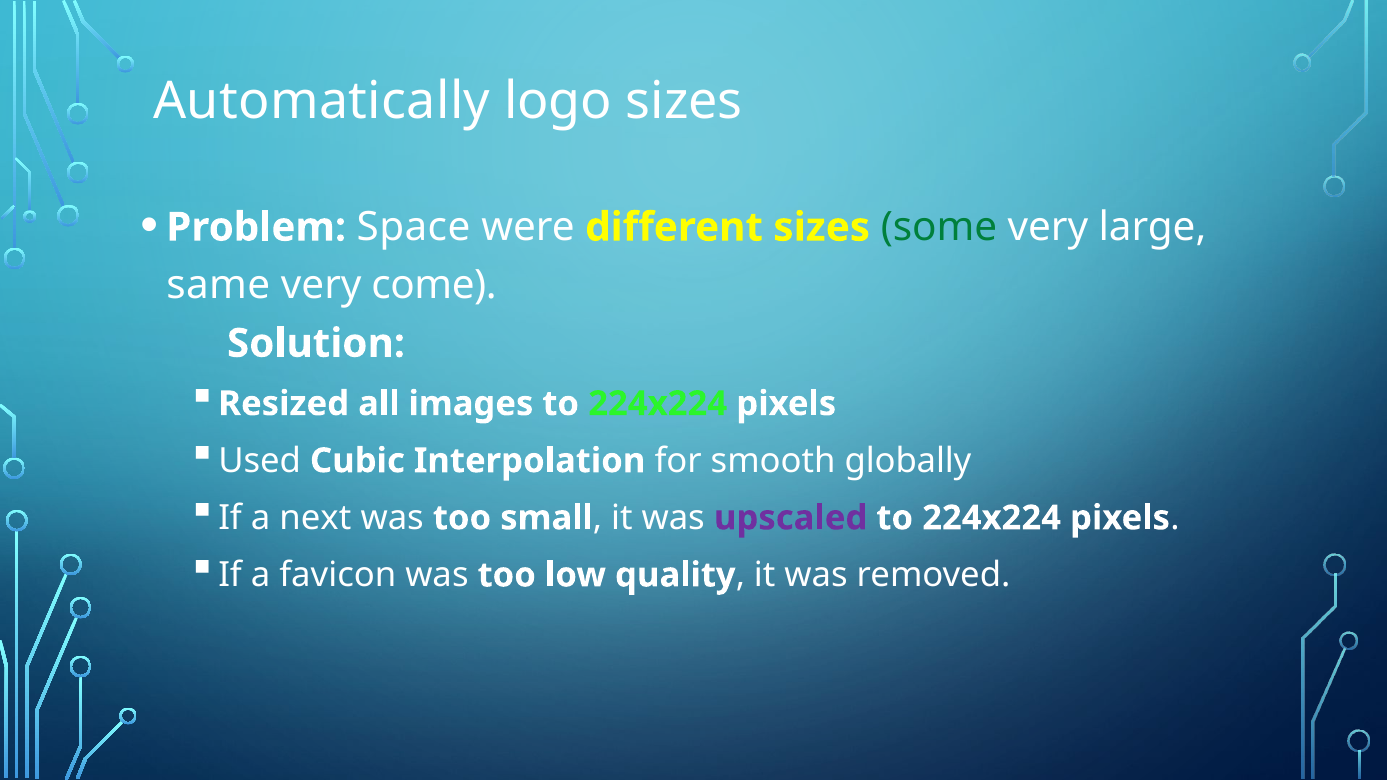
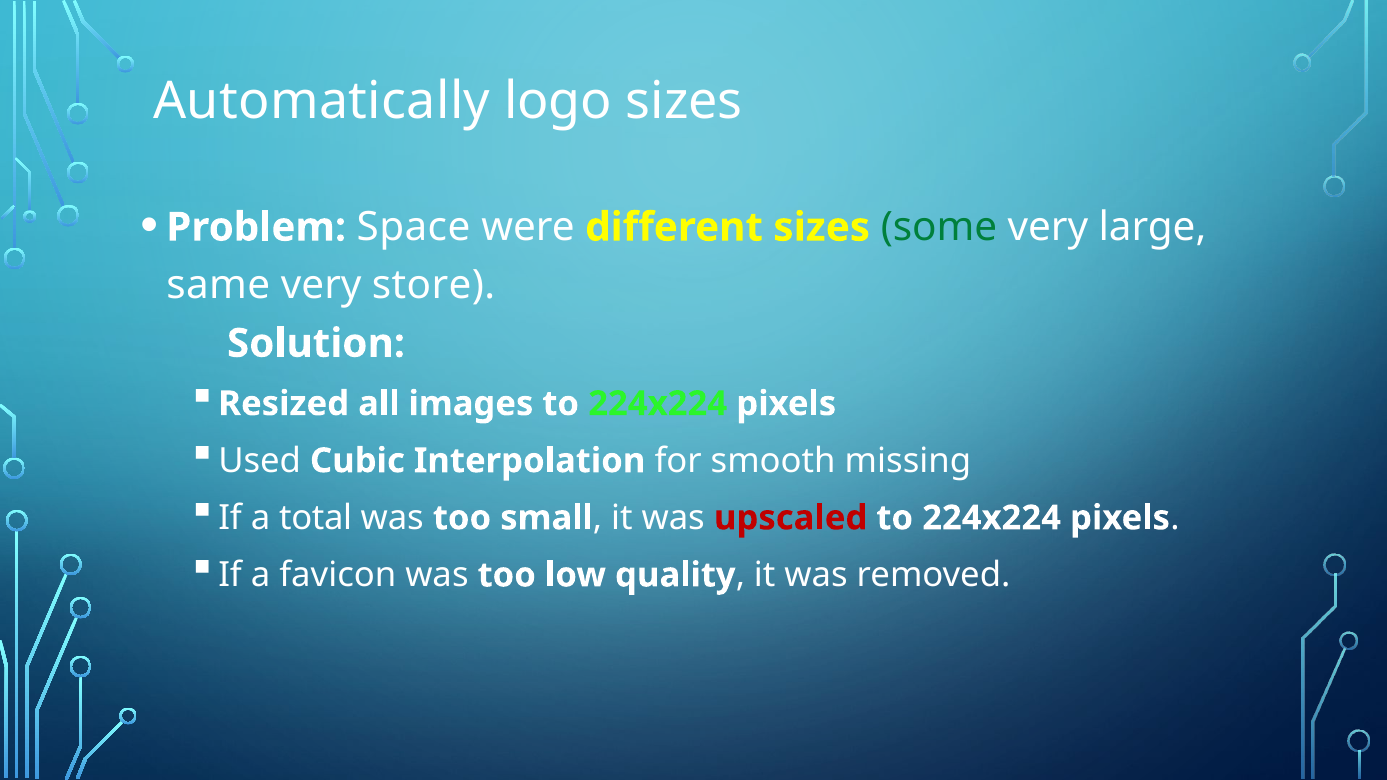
come: come -> store (434, 285)
globally: globally -> missing (908, 461)
next: next -> total (316, 518)
upscaled colour: purple -> red (791, 518)
